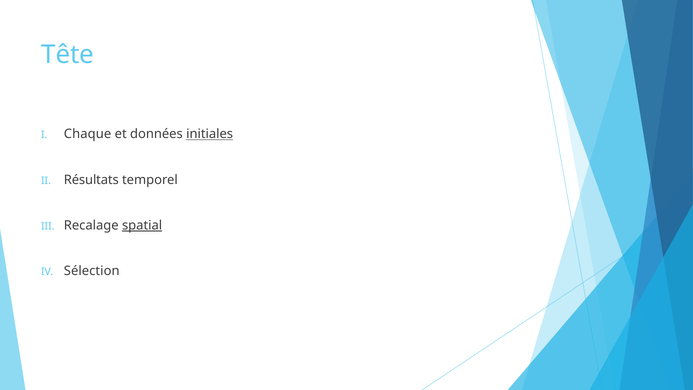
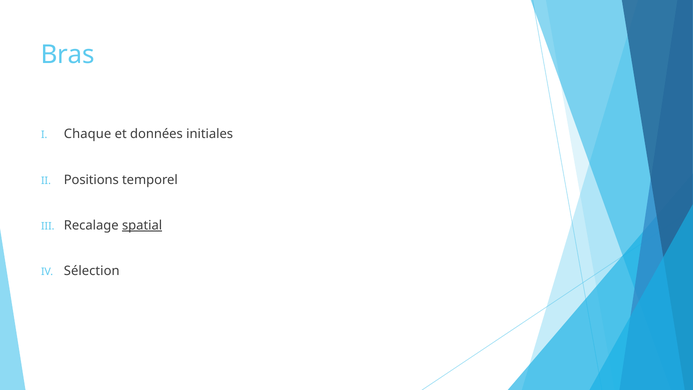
Tête: Tête -> Bras (68, 55)
initiales underline: present -> none (210, 134)
Résultats: Résultats -> Positions (91, 180)
